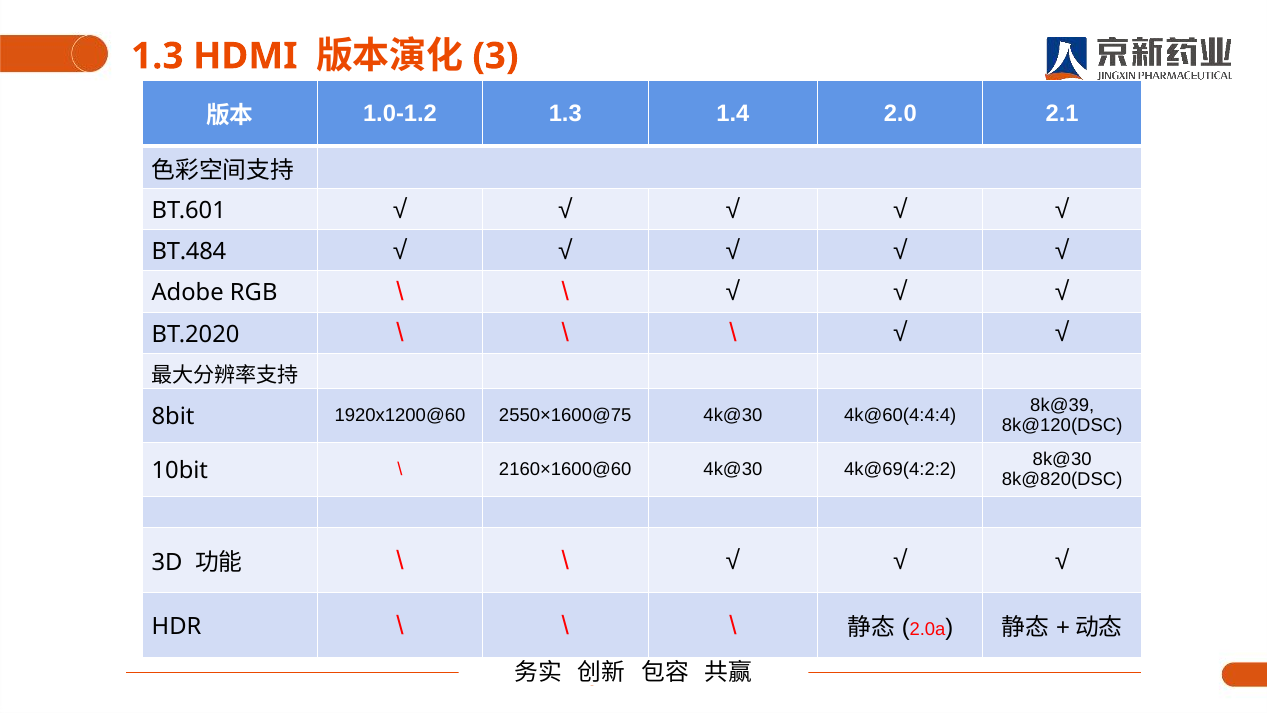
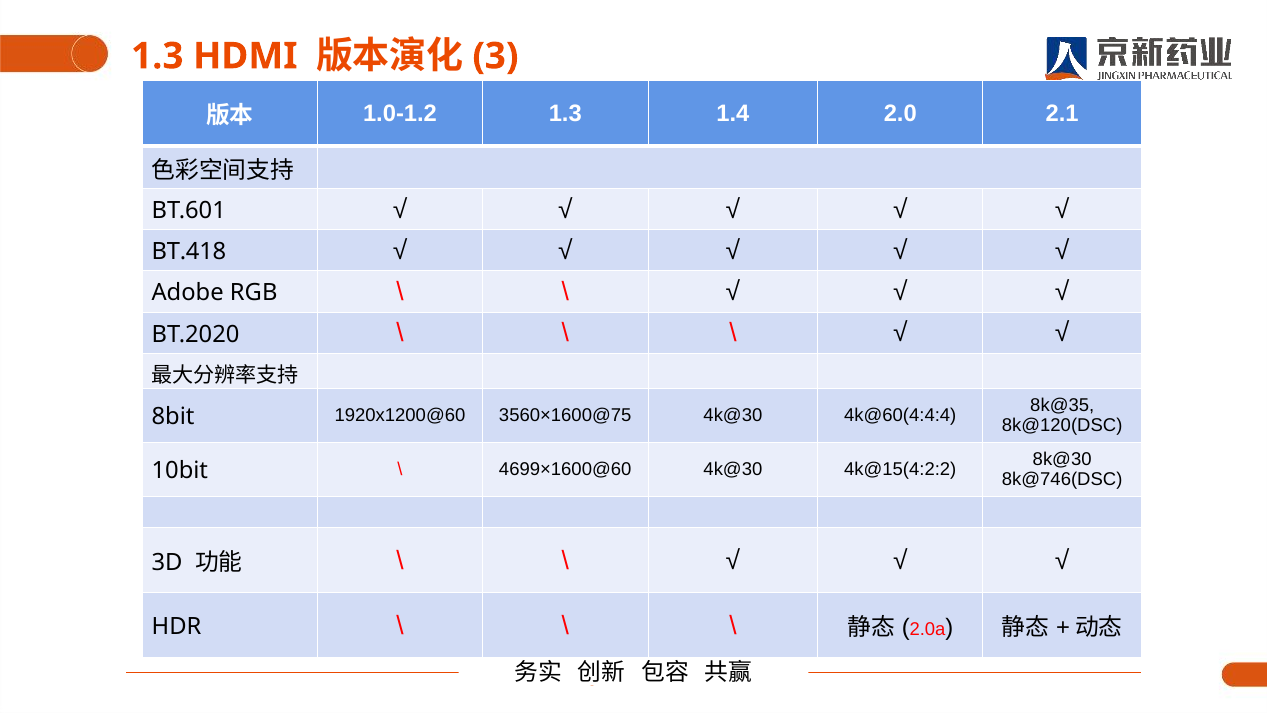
BT.484: BT.484 -> BT.418 (189, 252)
8k@39: 8k@39 -> 8k@35 (1062, 405)
2550×1600@75: 2550×1600@75 -> 3560×1600@75 (565, 415)
2160×1600@60: 2160×1600@60 -> 4699×1600@60 (565, 469)
4k@69(4:2:2: 4k@69(4:2:2 -> 4k@15(4:2:2 (900, 469)
8k@820(DSC: 8k@820(DSC -> 8k@746(DSC (1062, 480)
